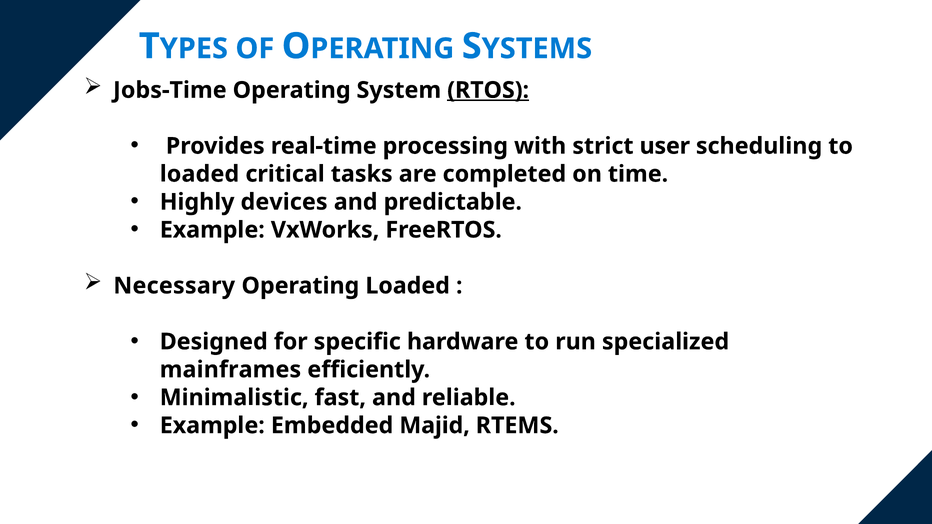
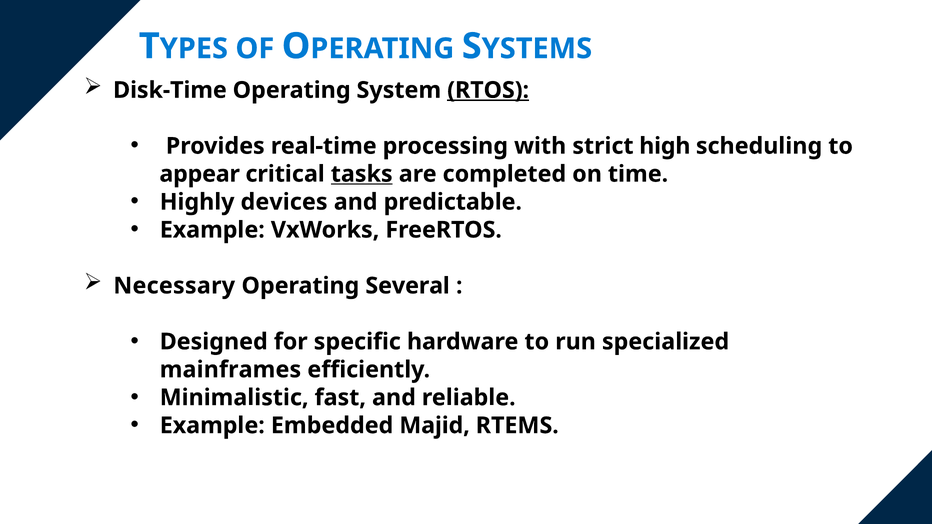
Jobs-Time: Jobs-Time -> Disk-Time (170, 90)
user: user -> high (665, 146)
loaded: loaded -> appear (200, 174)
tasks underline: none -> present (362, 174)
Operating Loaded: Loaded -> Several (408, 286)
